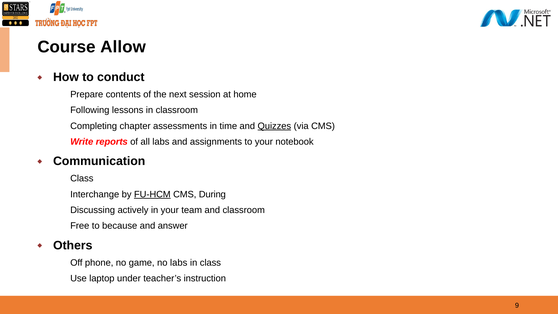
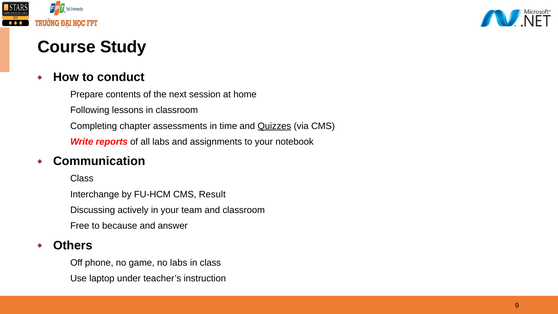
Allow: Allow -> Study (123, 47)
FU-HCM underline: present -> none (152, 194)
During: During -> Result (212, 194)
